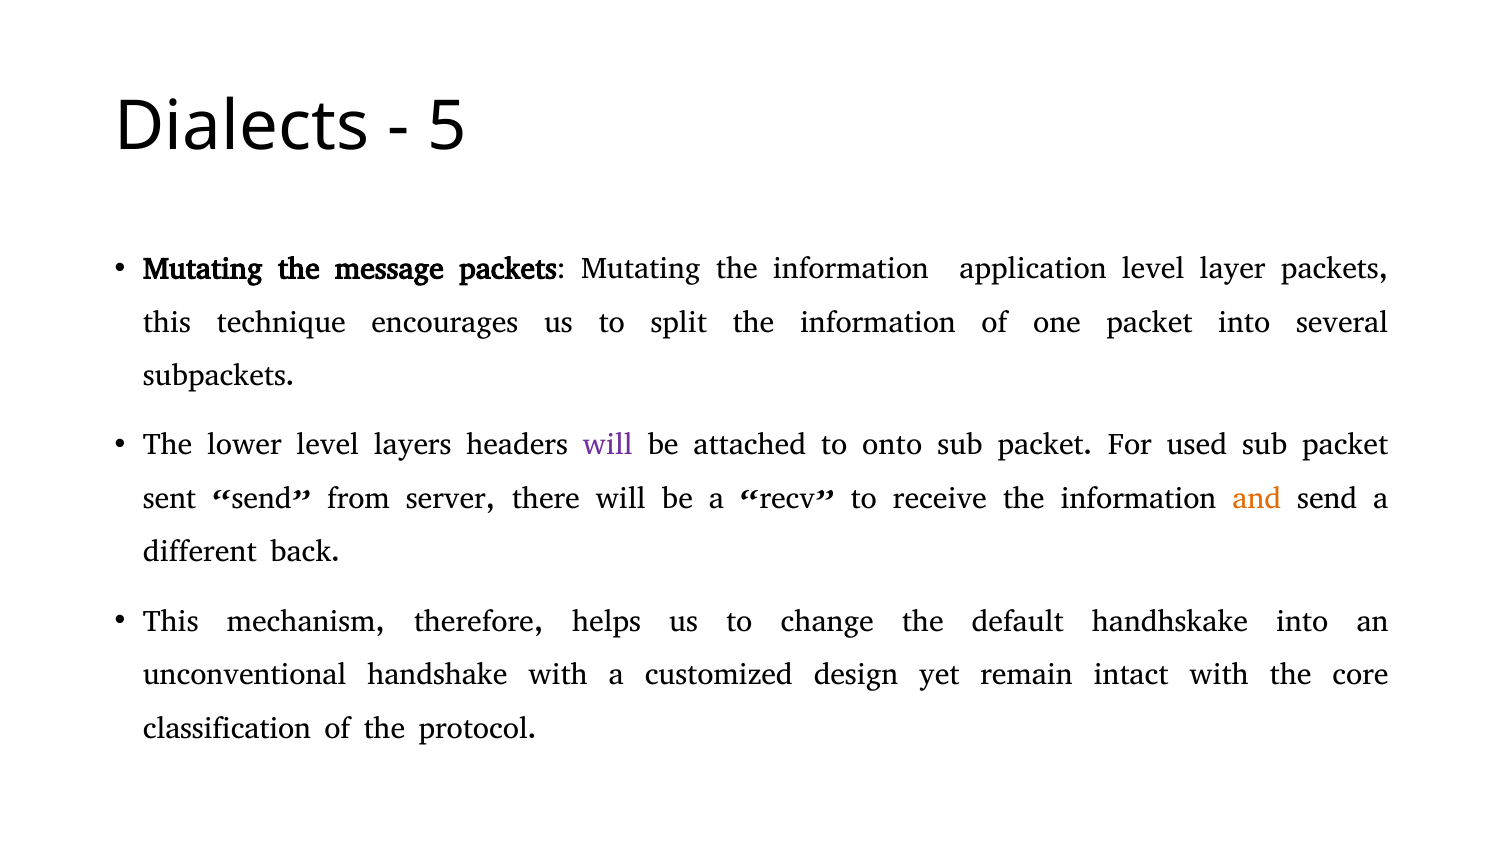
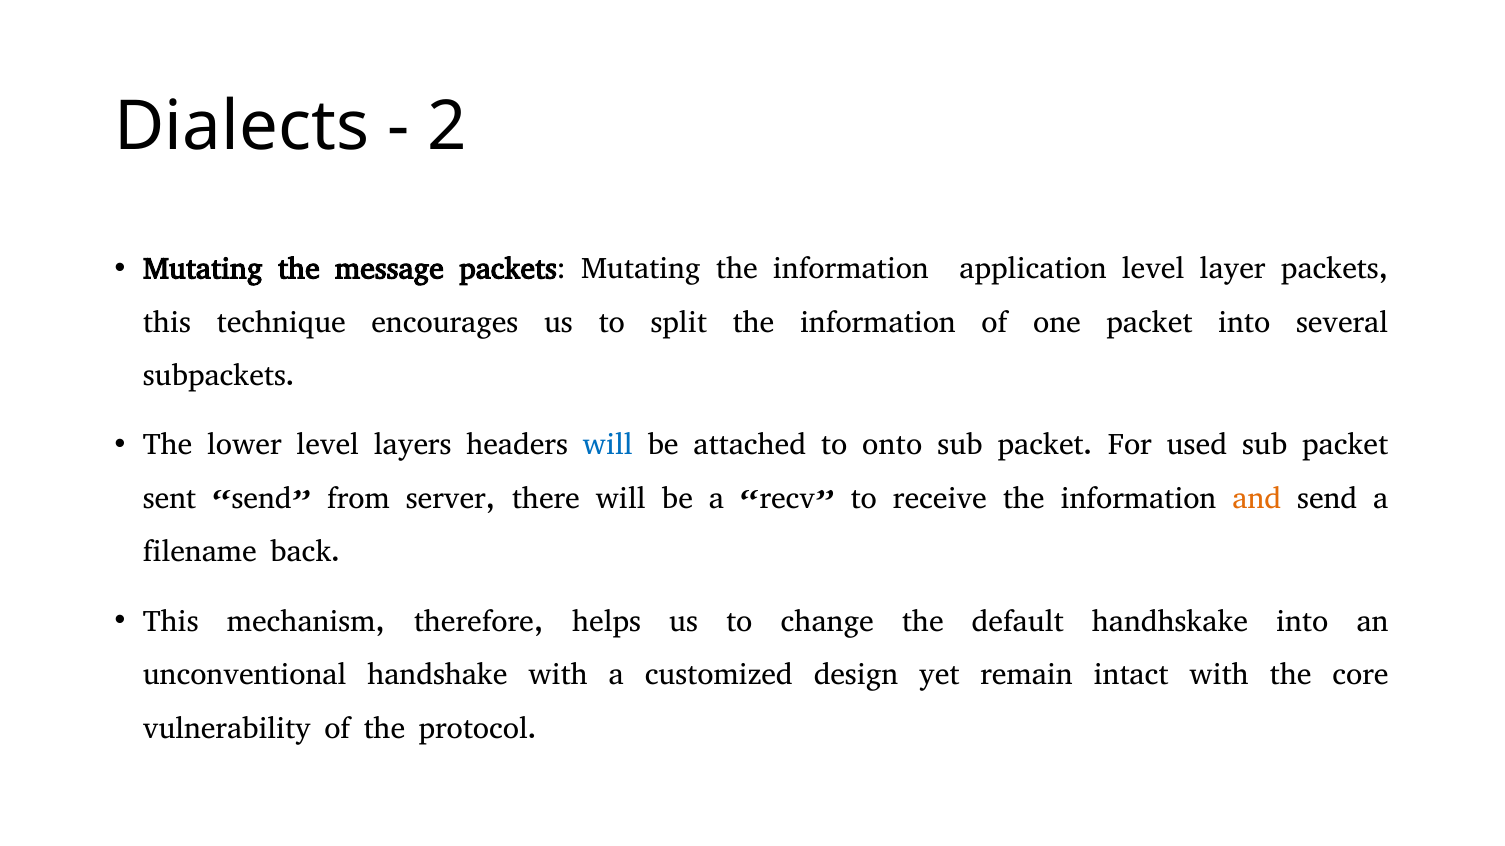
5: 5 -> 2 (447, 126)
will colour: purple -> blue (608, 445)
different: different -> filename (200, 552)
classification: classification -> vulnerability (227, 729)
